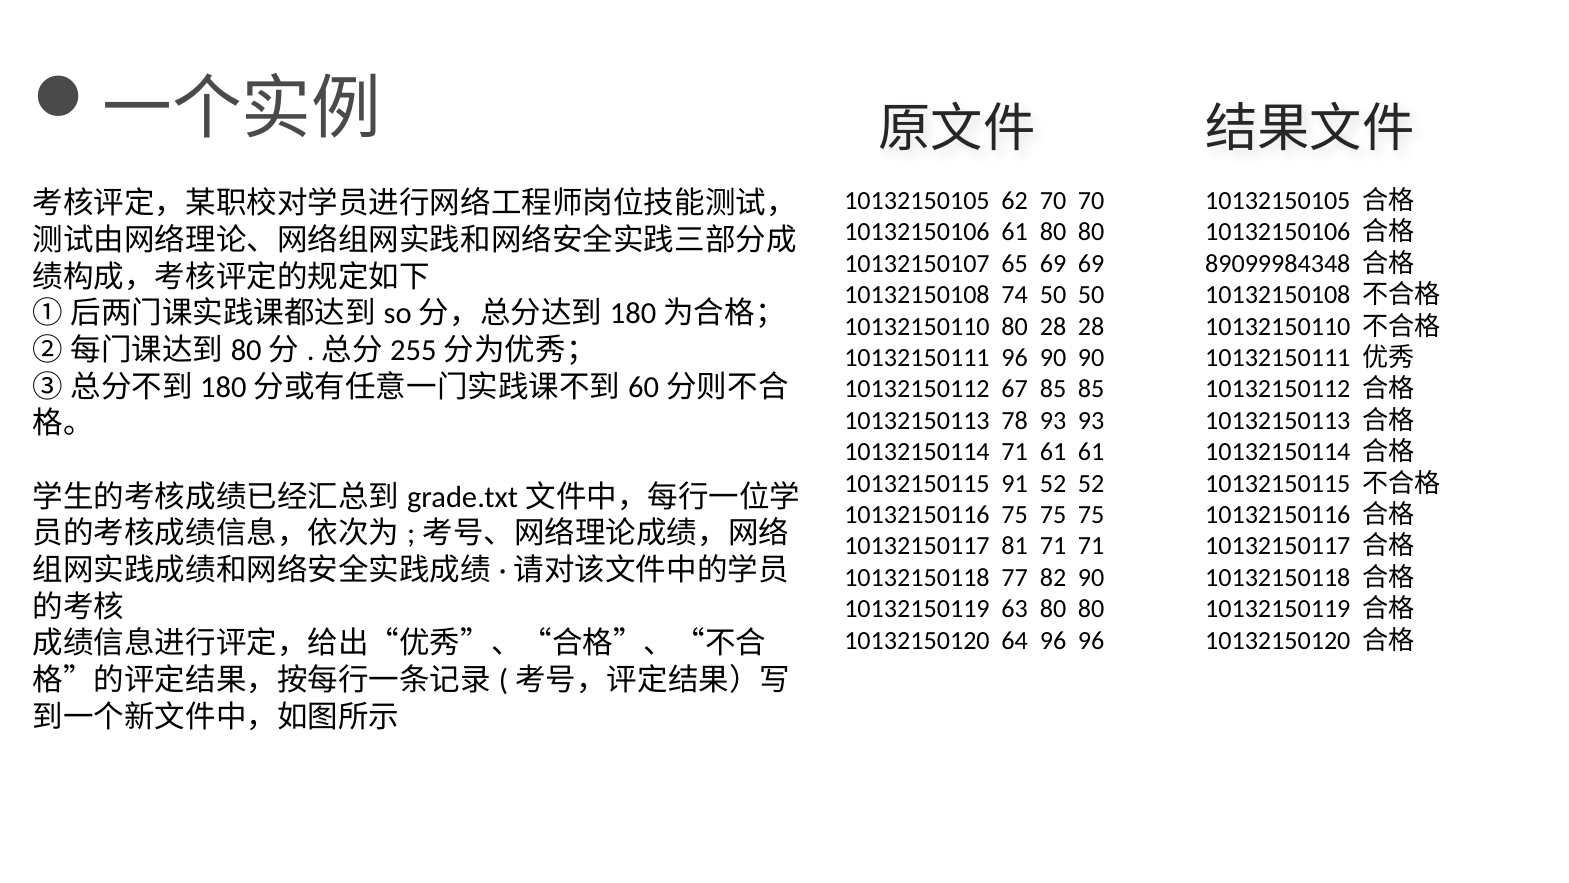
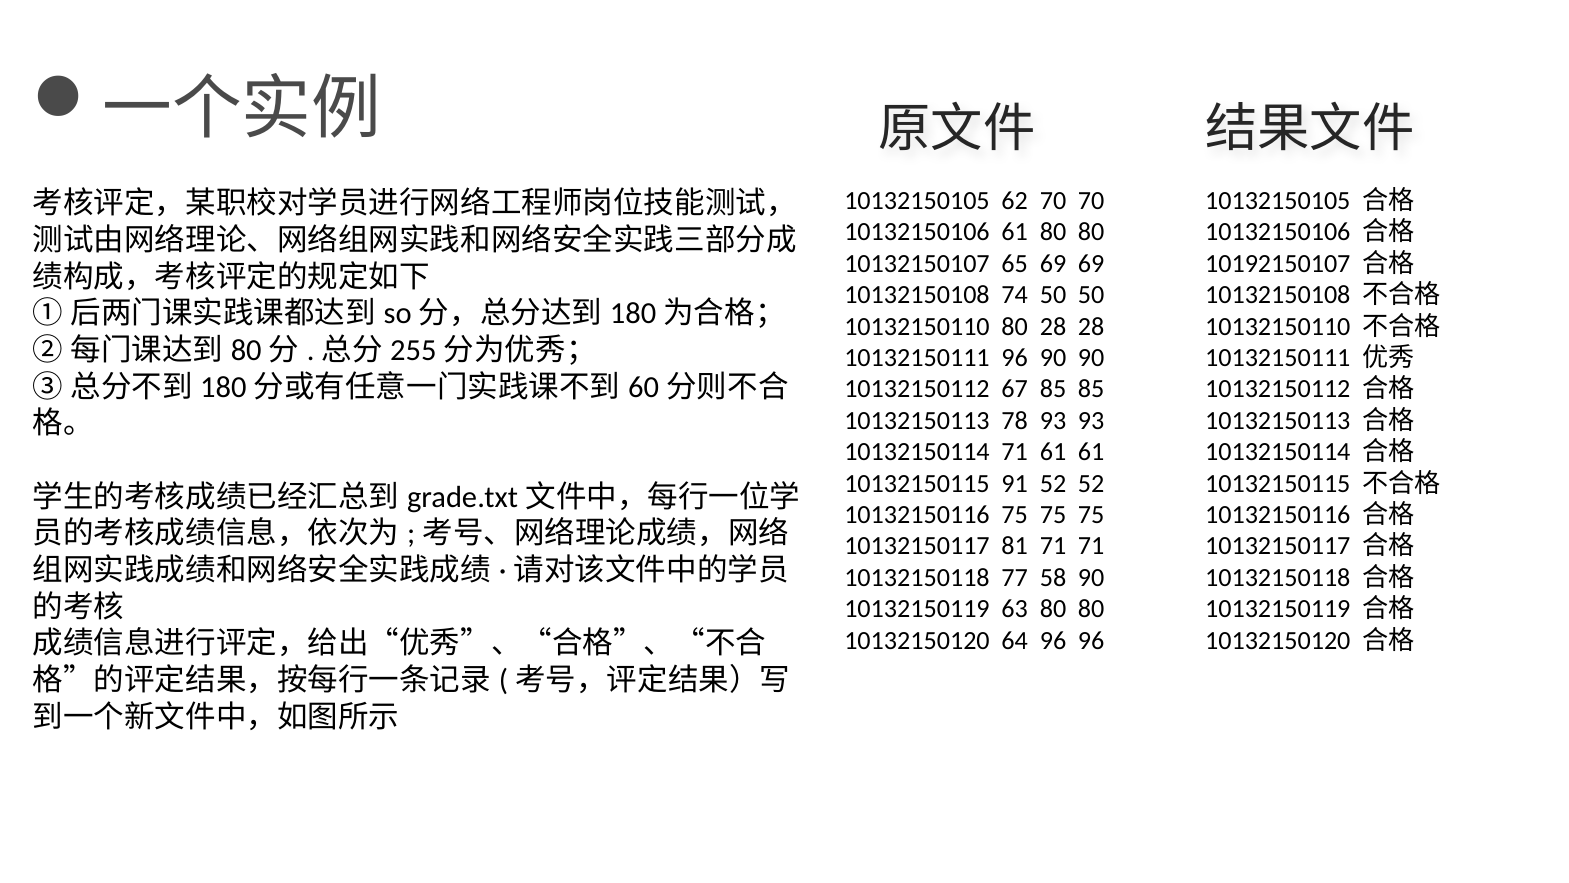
89099984348: 89099984348 -> 10192150107 (1278, 264)
82: 82 -> 58 (1053, 577)
